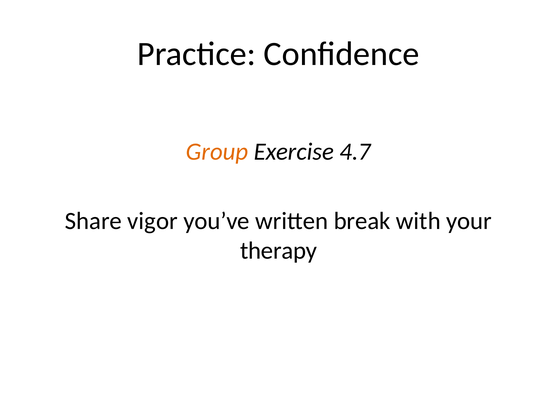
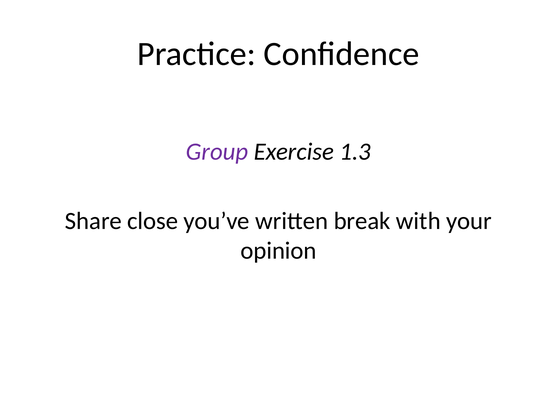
Group colour: orange -> purple (217, 152)
4.7: 4.7 -> 1.3 (355, 152)
vigor: vigor -> close (153, 221)
therapy: therapy -> opinion (279, 251)
